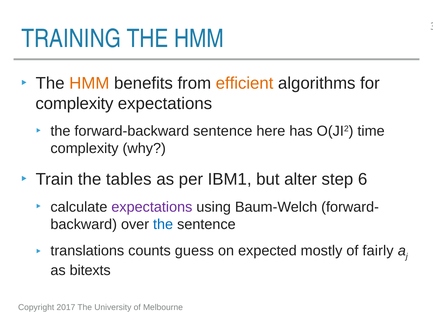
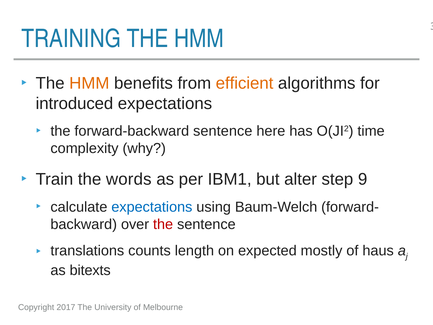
complexity: complexity -> introduced (74, 103)
tables: tables -> words (129, 179)
6: 6 -> 9 (363, 179)
expectations colour: purple -> blue (152, 207)
the colour: blue -> red (163, 224)
guess: guess -> length (194, 250)
fairly: fairly -> haus (378, 250)
